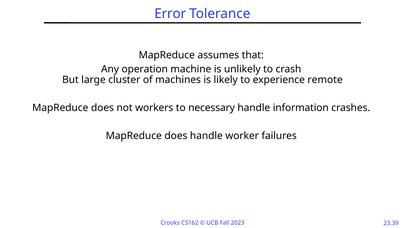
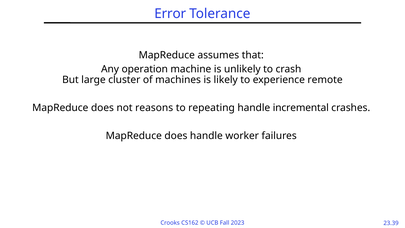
workers: workers -> reasons (154, 108)
necessary: necessary -> repeating (212, 108)
information: information -> incremental (301, 108)
